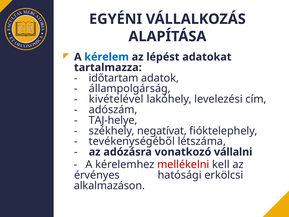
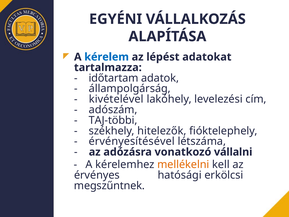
TAJ-helye: TAJ-helye -> TAJ-többi (113, 120)
negatívat: negatívat -> hitelezők (162, 131)
tevékenységéből: tevékenységéből -> érvényesítésével (132, 141)
mellékelni colour: red -> orange (183, 164)
alkalmazáson: alkalmazáson -> megszűntnek (109, 185)
